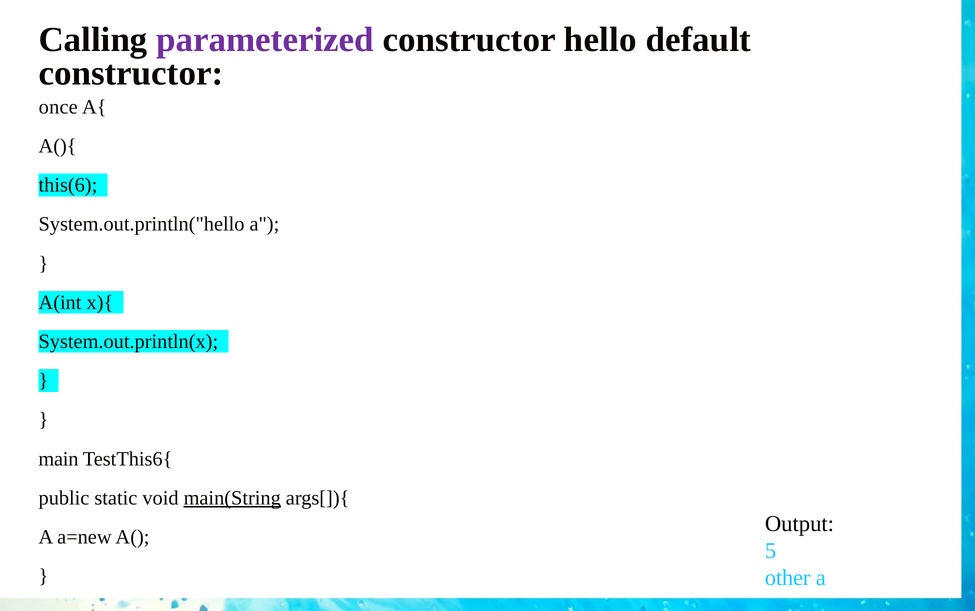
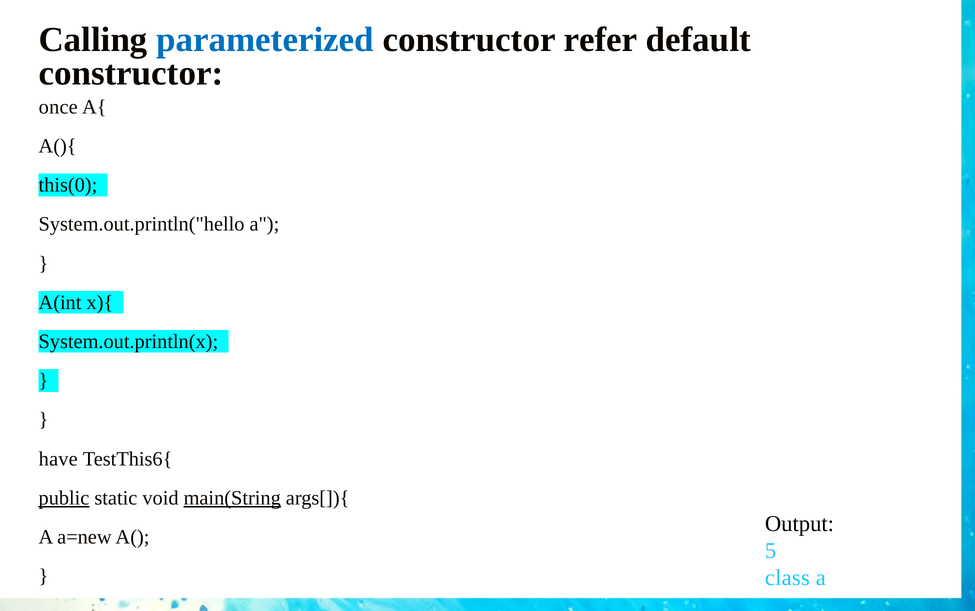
parameterized colour: purple -> blue (265, 40)
hello: hello -> refer (600, 40)
this(6: this(6 -> this(0 (68, 185)
main: main -> have (58, 459)
public underline: none -> present (64, 498)
other: other -> class (787, 578)
